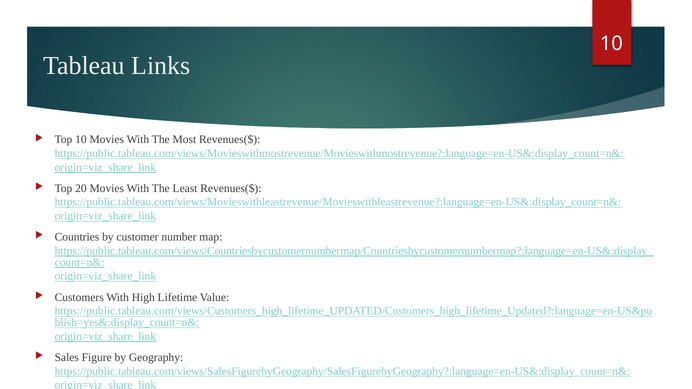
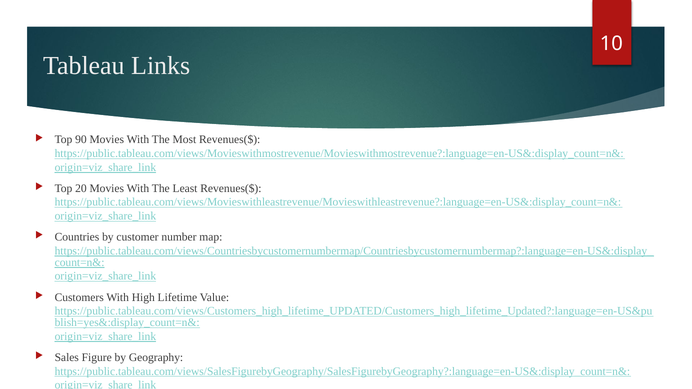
Top 10: 10 -> 90 (81, 140)
